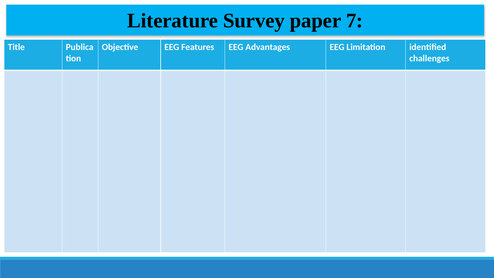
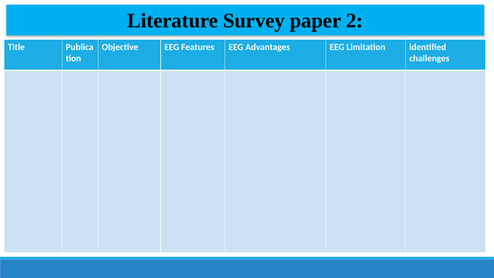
7: 7 -> 2 (355, 21)
